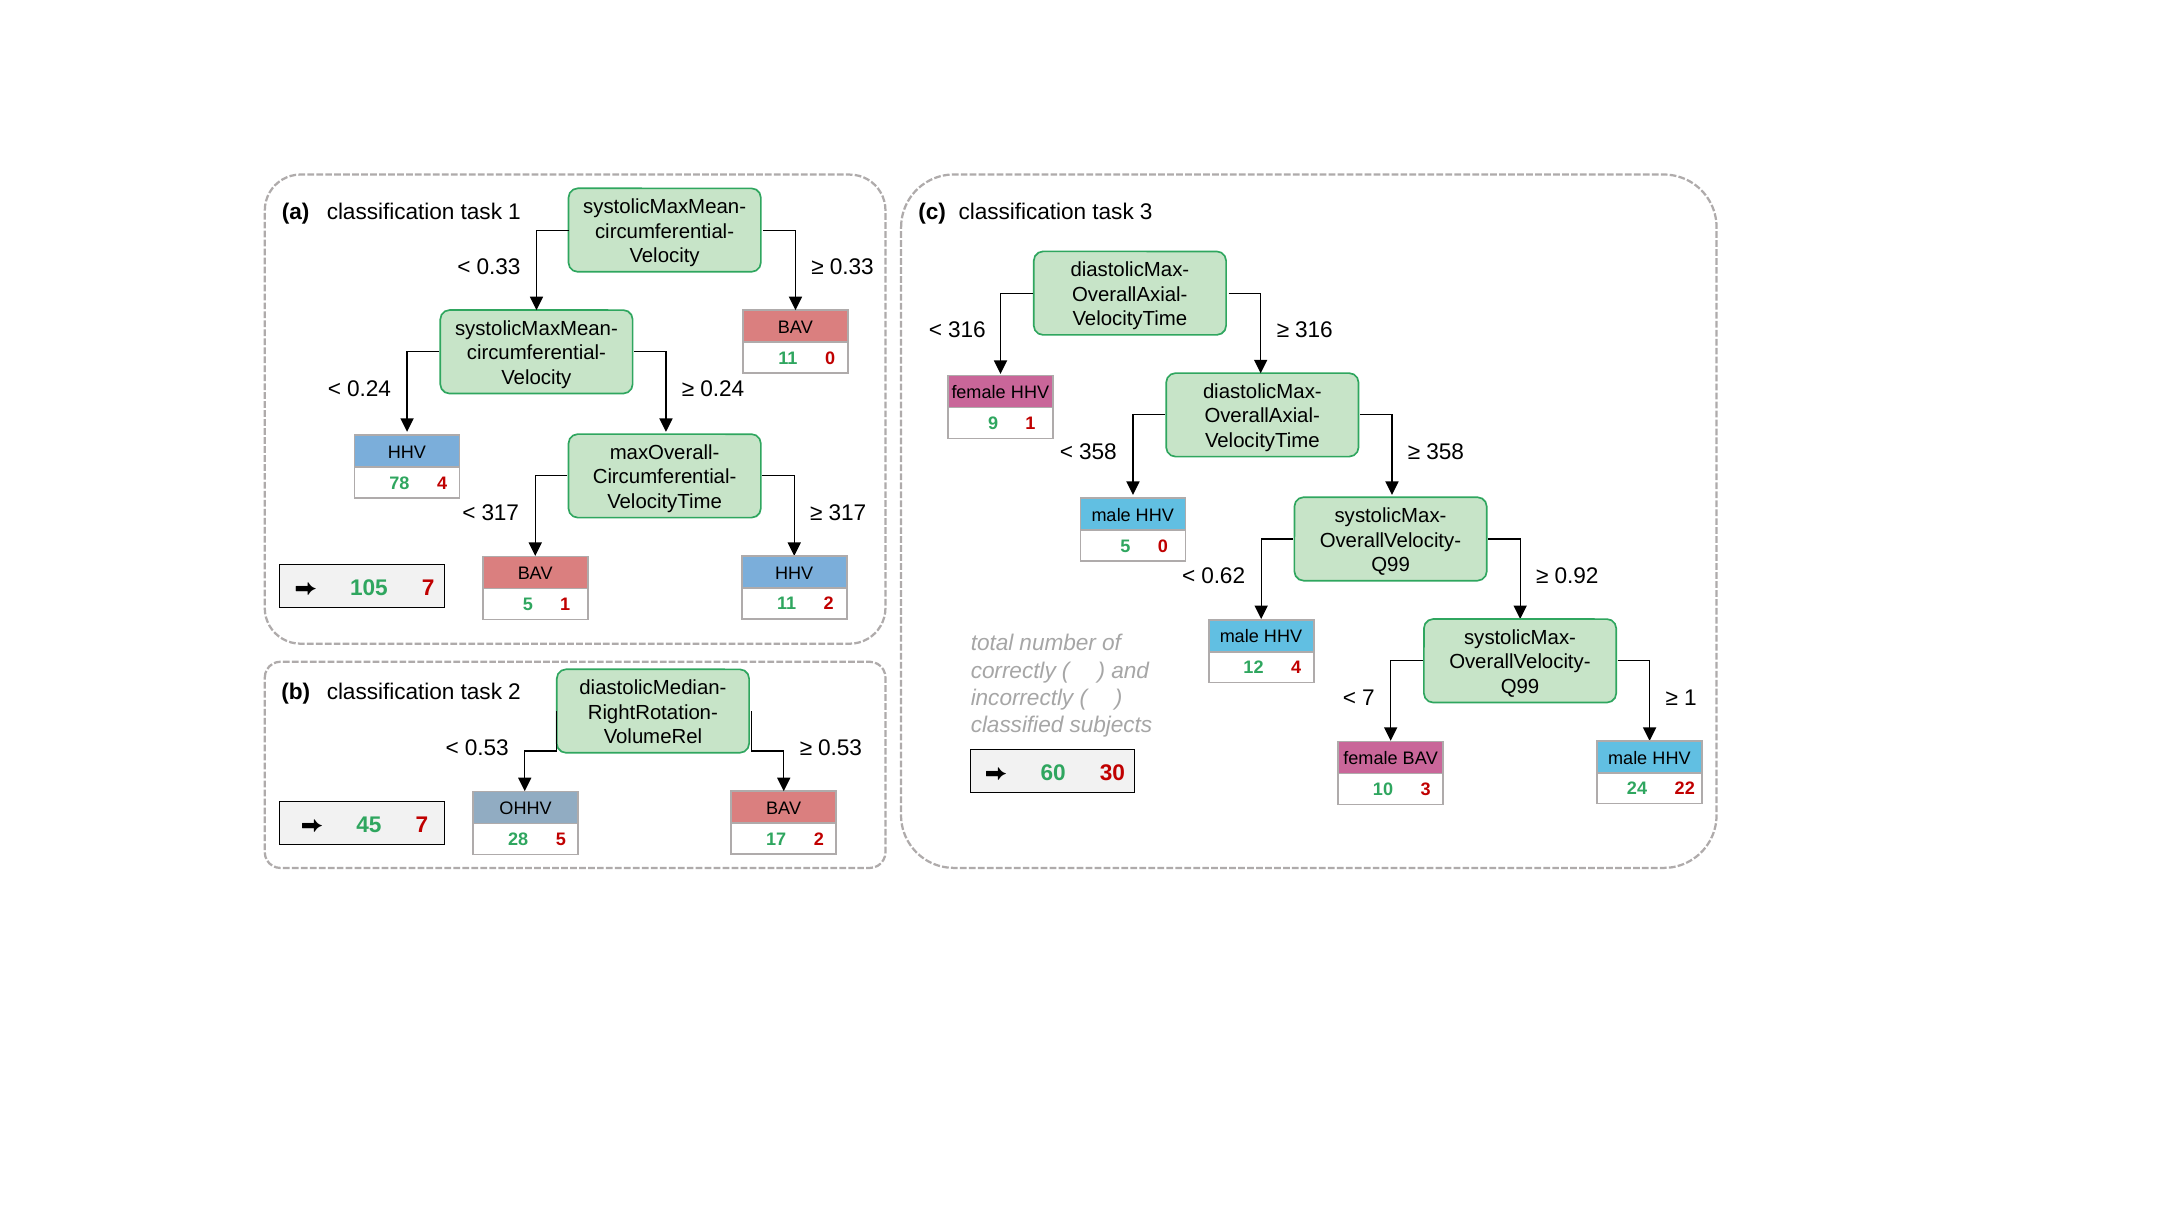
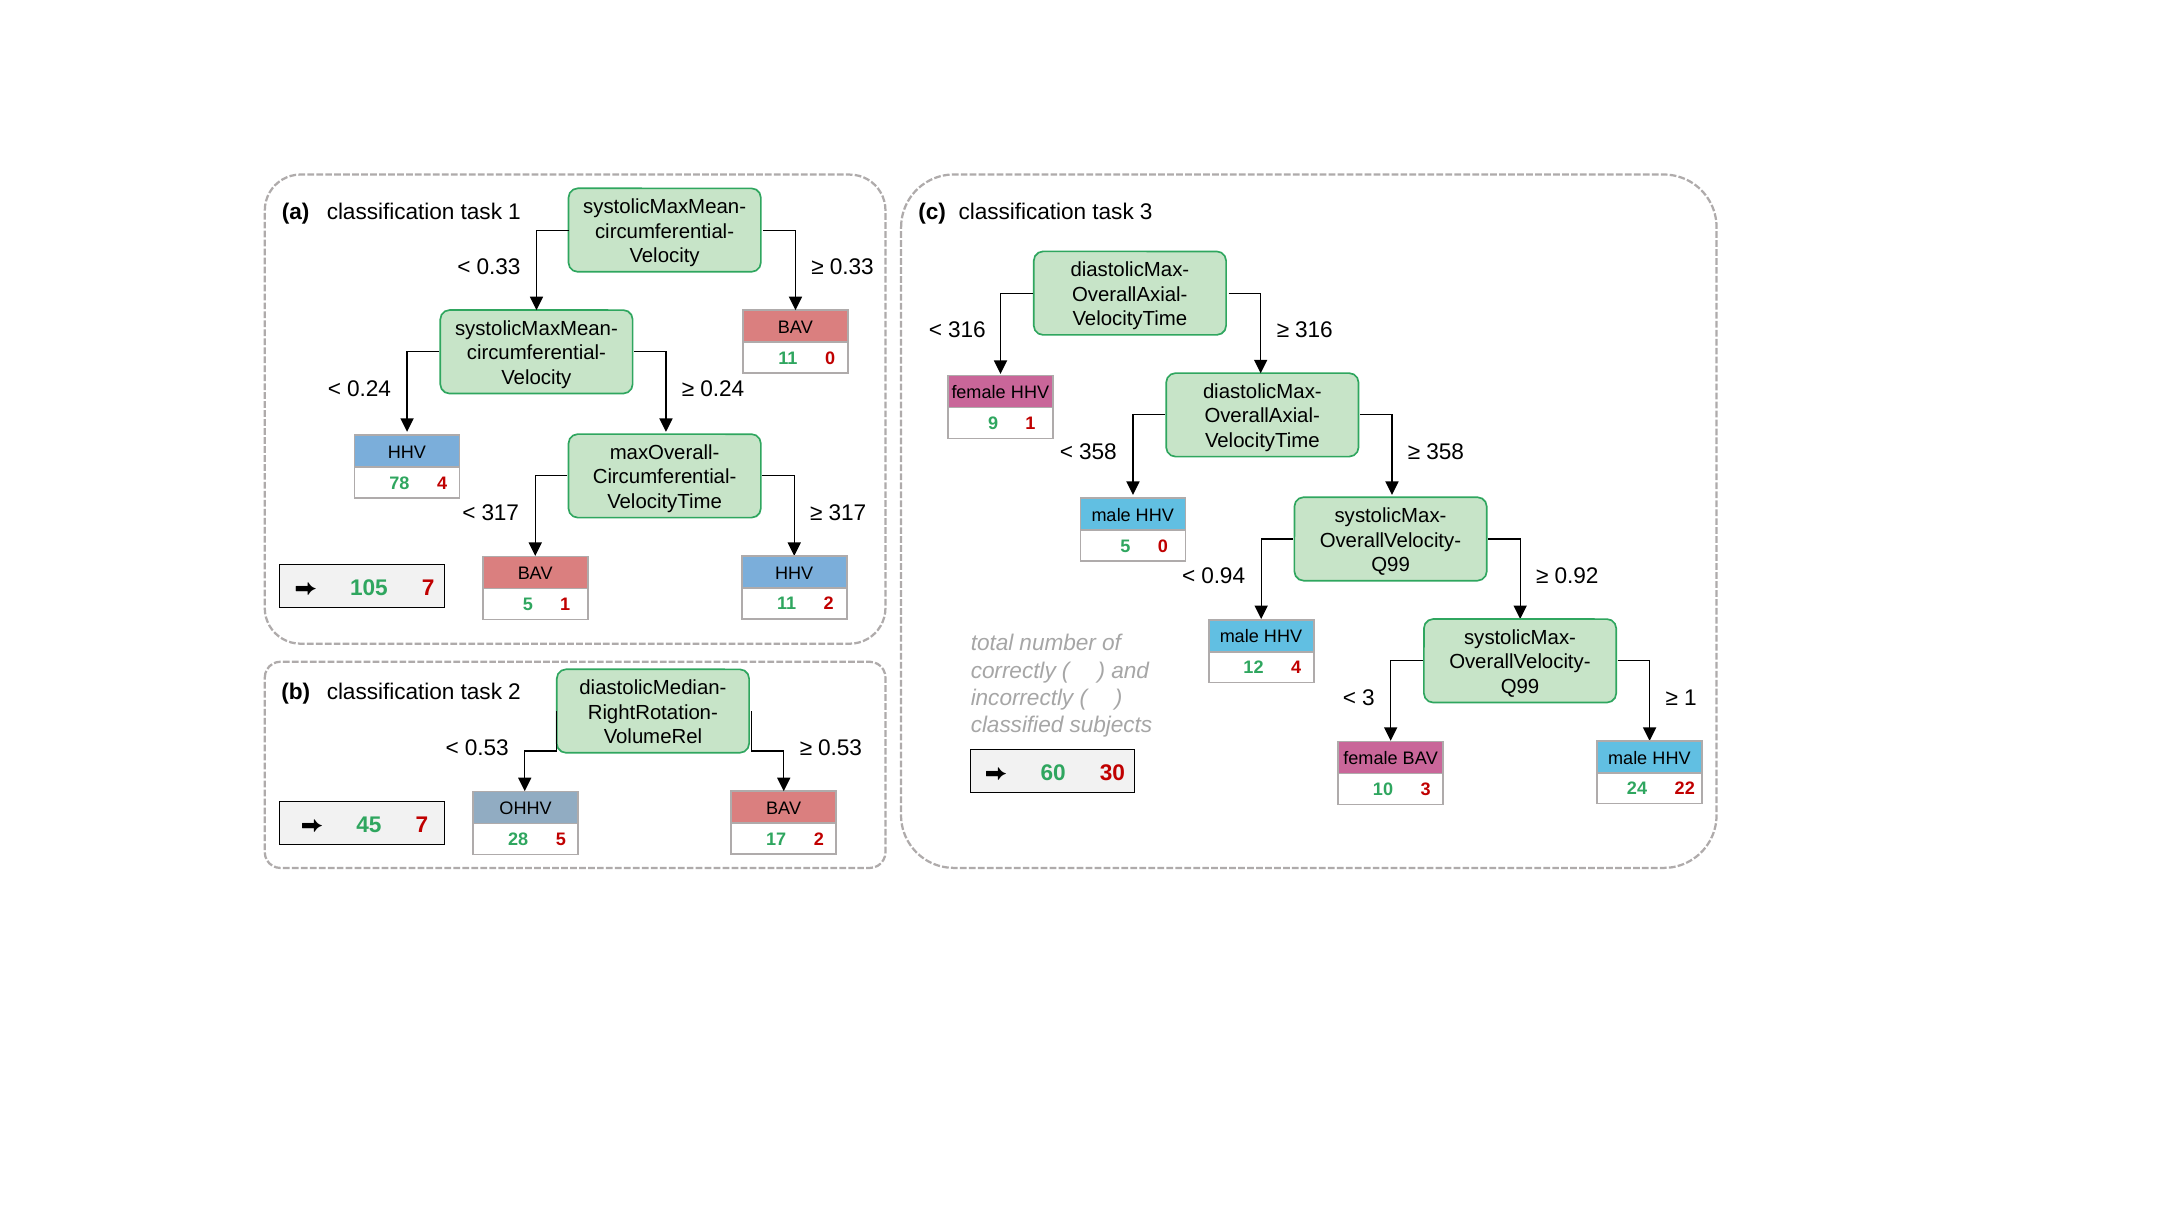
0.62: 0.62 -> 0.94 (1223, 576)
7: 7 -> 3 (1368, 698)
